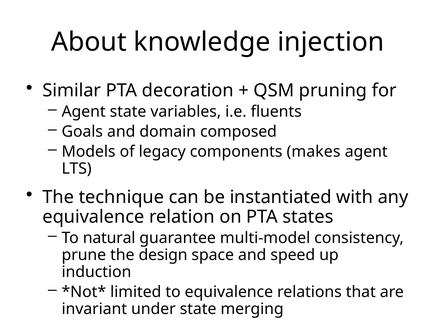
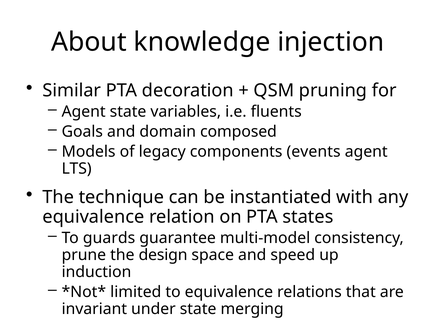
makes: makes -> events (314, 152)
natural: natural -> guards (109, 238)
